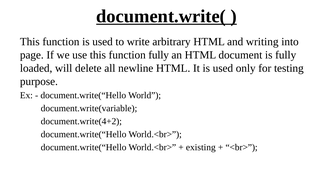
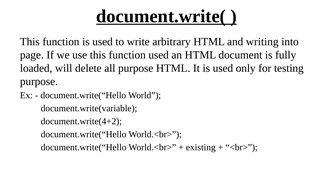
function fully: fully -> used (159, 55)
all newline: newline -> purpose (136, 68)
